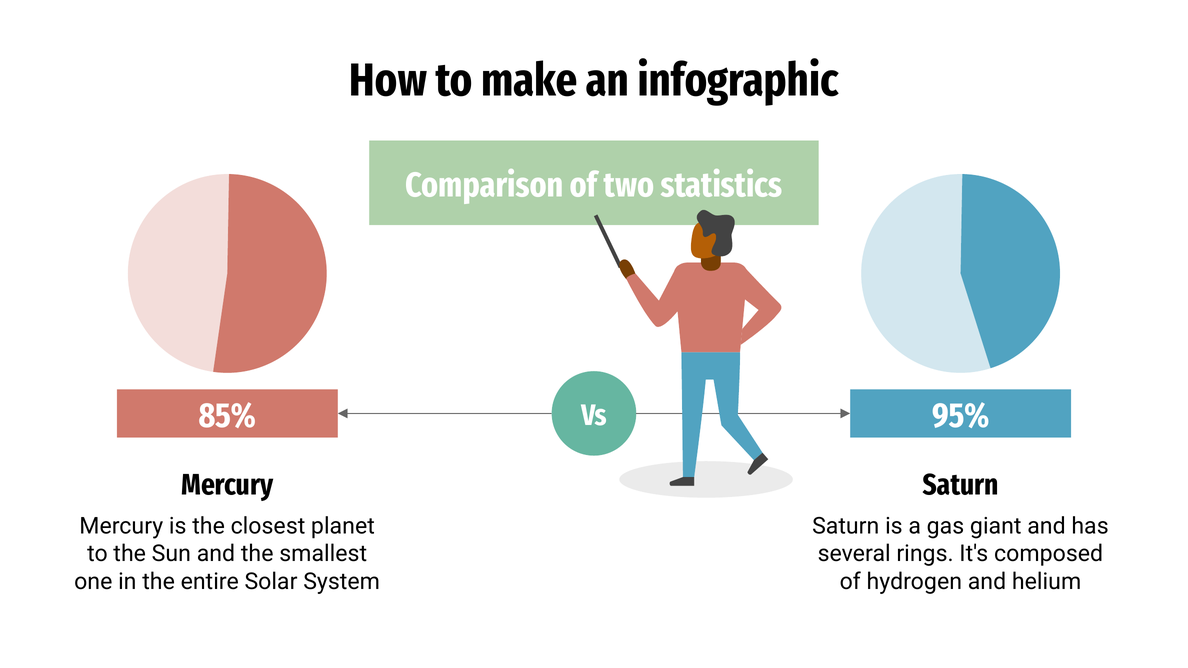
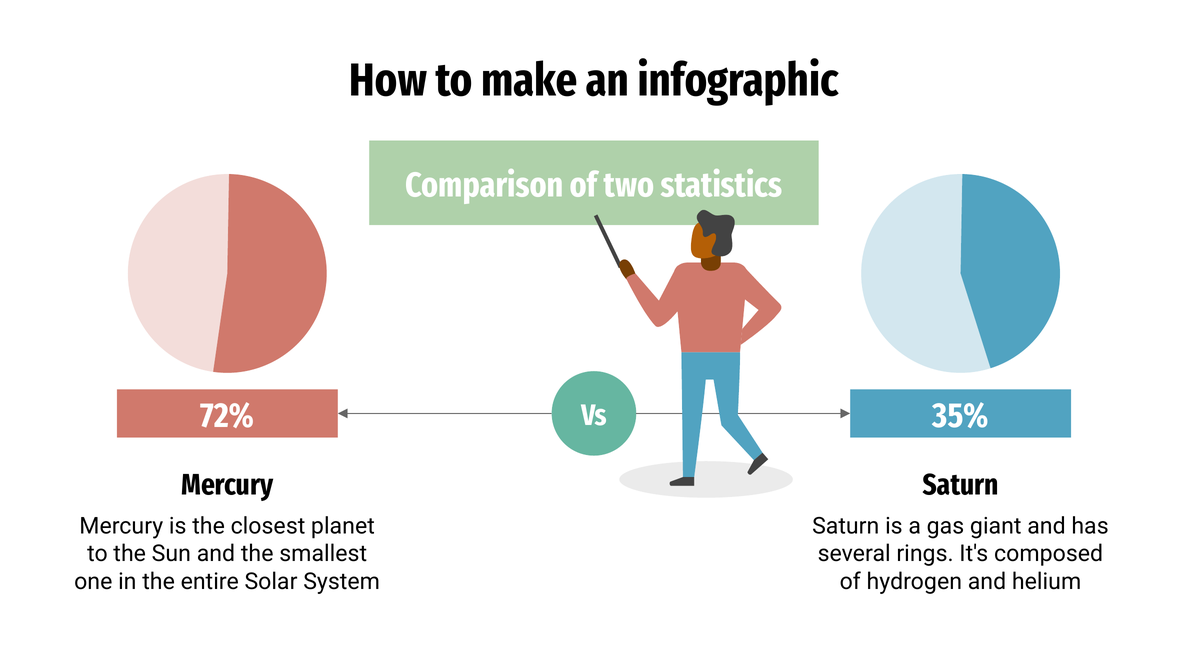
85%: 85% -> 72% (227, 416)
95%: 95% -> 35% (961, 416)
